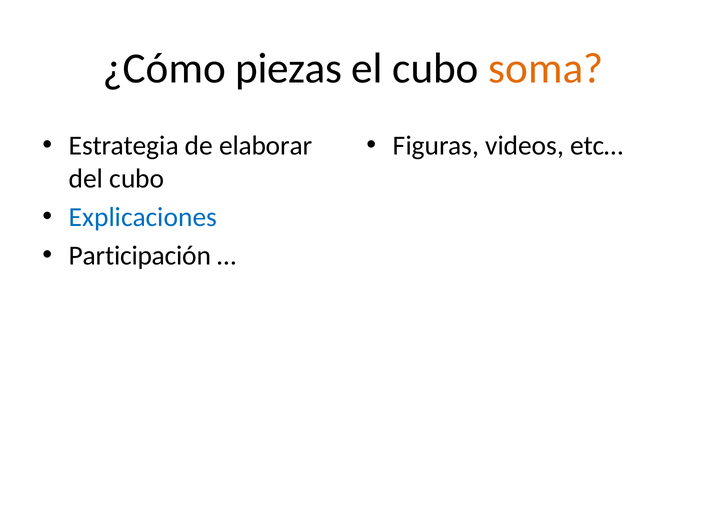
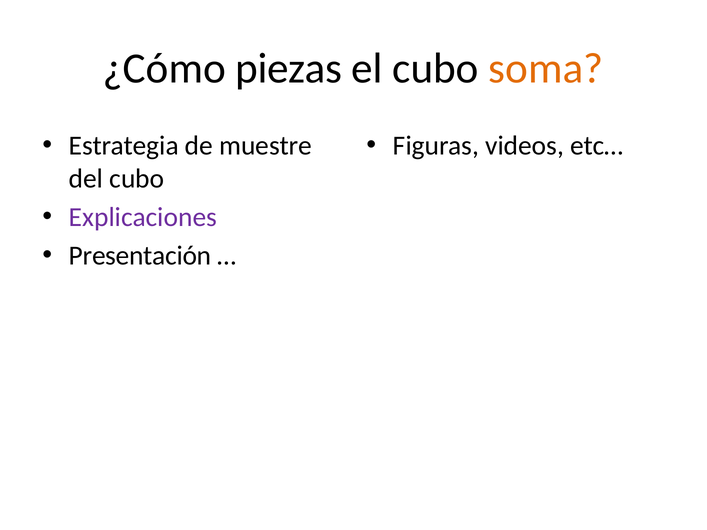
elaborar: elaborar -> muestre (266, 146)
Explicaciones colour: blue -> purple (143, 217)
Participación: Participación -> Presentación (140, 256)
